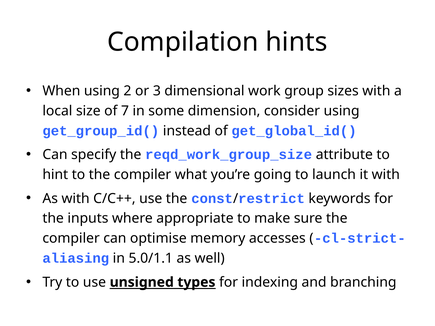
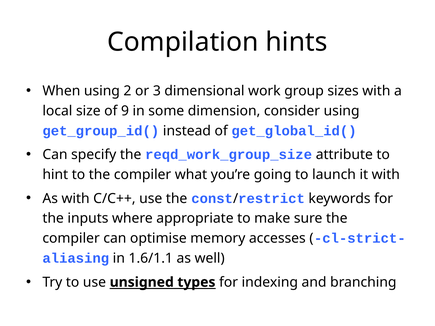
7: 7 -> 9 (125, 111)
5.0/1.1: 5.0/1.1 -> 1.6/1.1 (151, 259)
